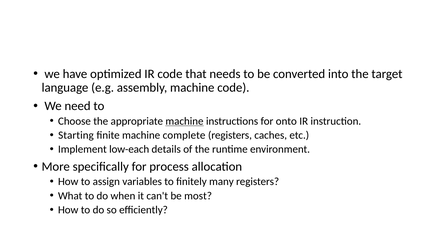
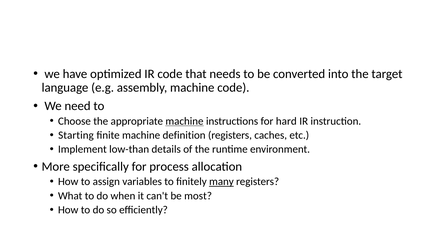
onto: onto -> hard (286, 121)
complete: complete -> definition (184, 135)
low-each: low-each -> low-than (129, 150)
many underline: none -> present (221, 182)
